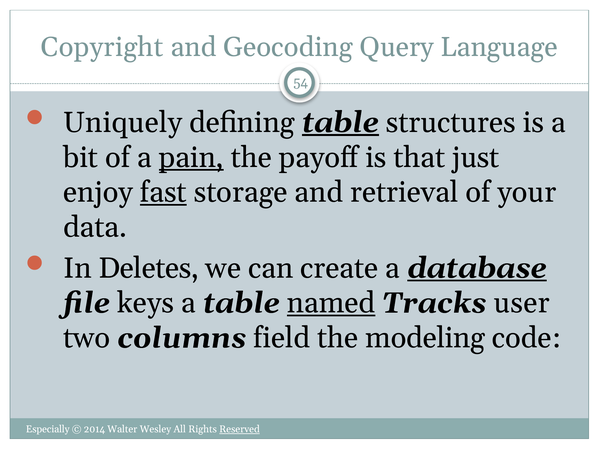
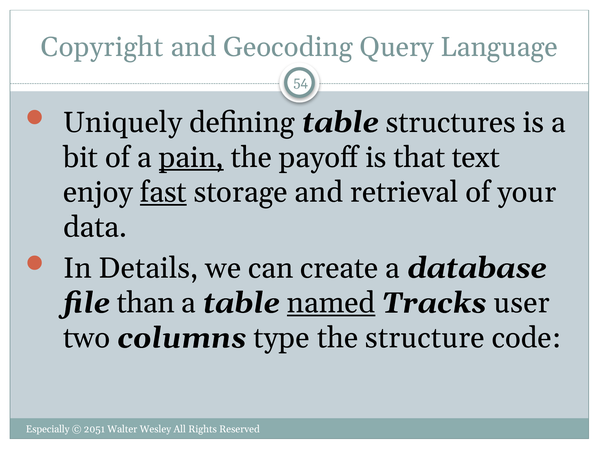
table underline: present -> none (340, 123)
just: just -> text (476, 157)
Deletes: Deletes -> Details (148, 268)
database underline: present -> none (477, 268)
keys: keys -> than (146, 303)
field: field -> type (281, 338)
modeling: modeling -> structure (425, 338)
2014: 2014 -> 2051 (94, 430)
Reserved underline: present -> none (240, 430)
